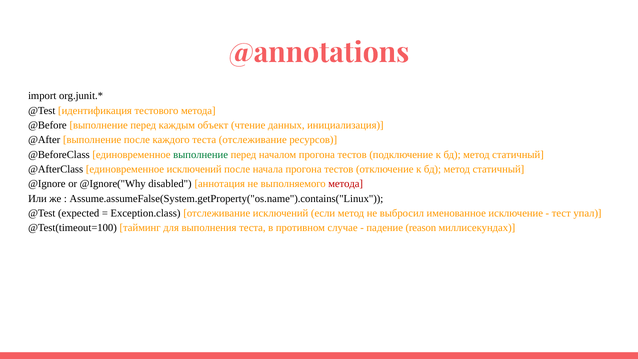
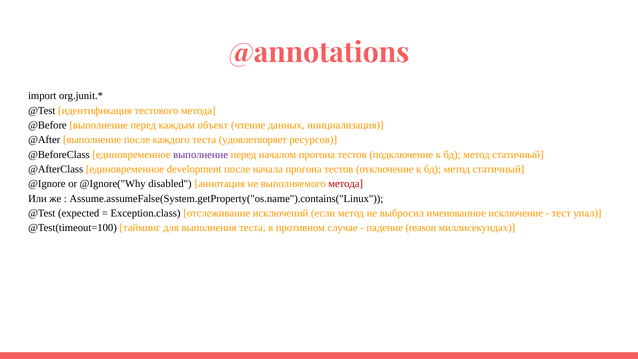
теста отслеживание: отслеживание -> удовлетворяет (253, 140)
выполнение colour: green -> purple (201, 154)
единовременное исключений: исключений -> development (194, 169)
